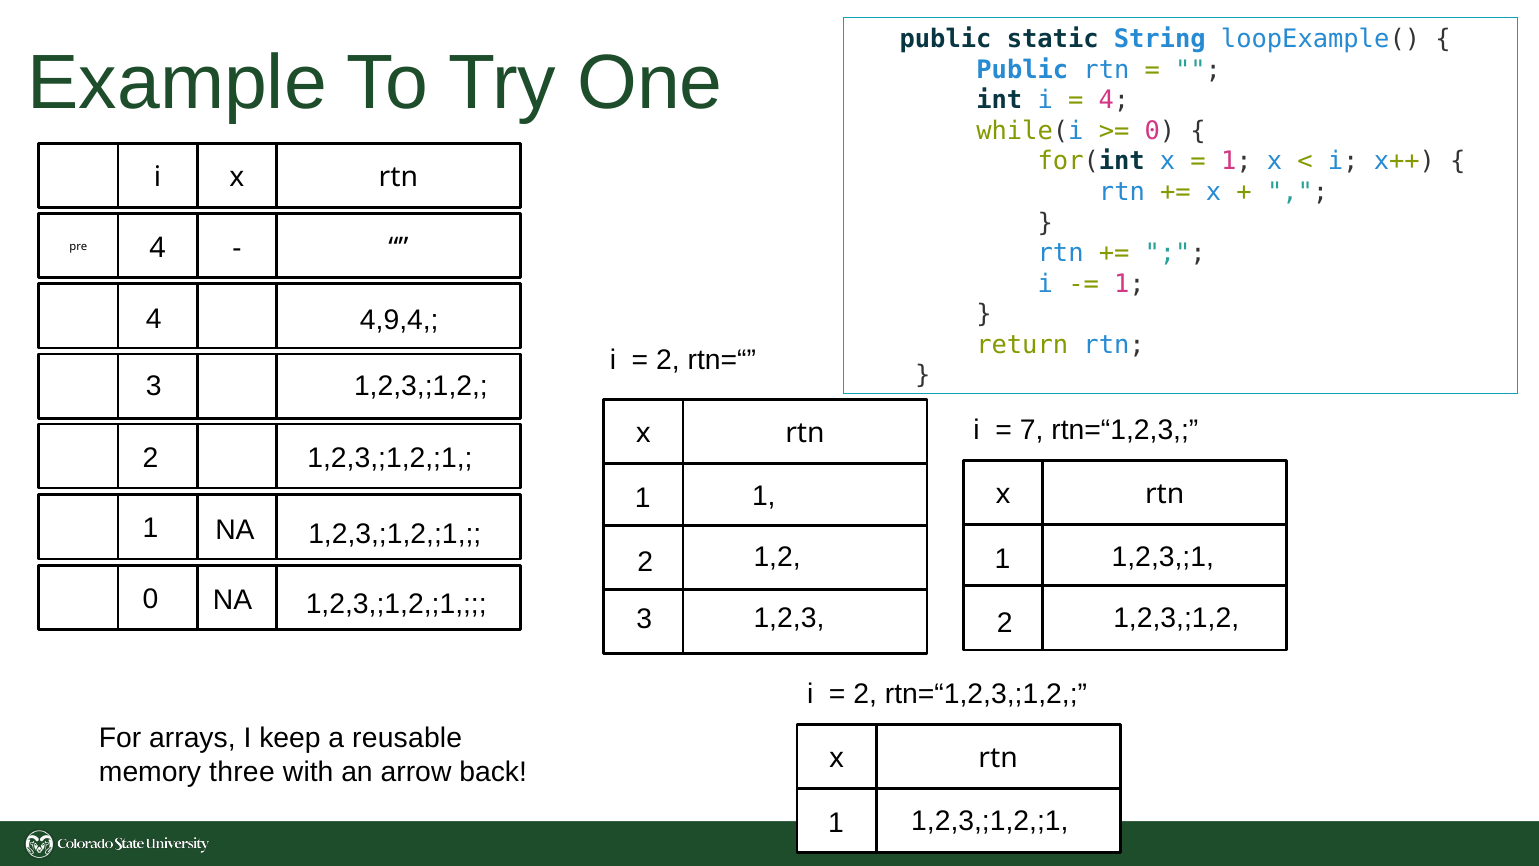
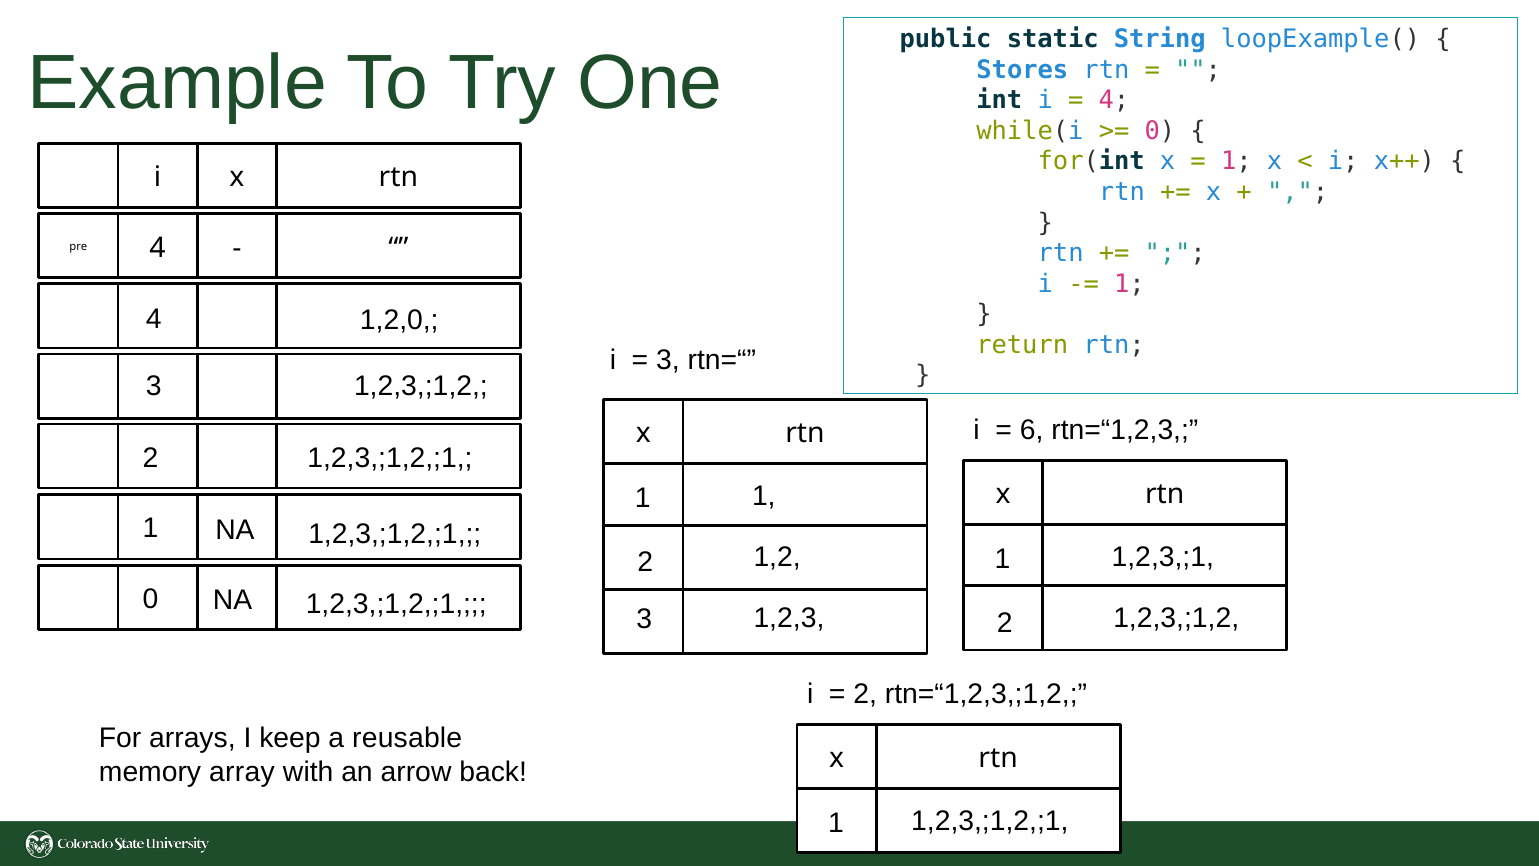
Public: Public -> Stores (1022, 70)
4,9,4: 4,9,4 -> 1,2,0 (399, 320)
2: 2 -> 3 (668, 360)
7: 7 -> 6 (1032, 430)
three: three -> array (242, 772)
